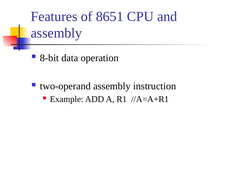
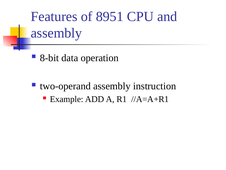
8651: 8651 -> 8951 (110, 16)
